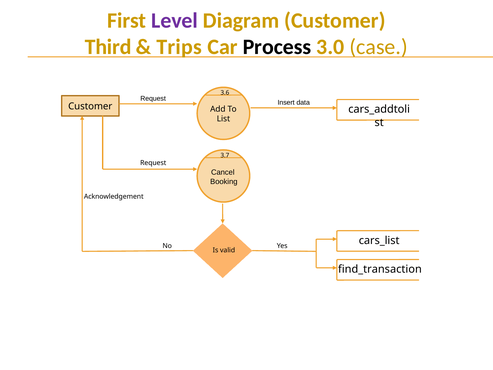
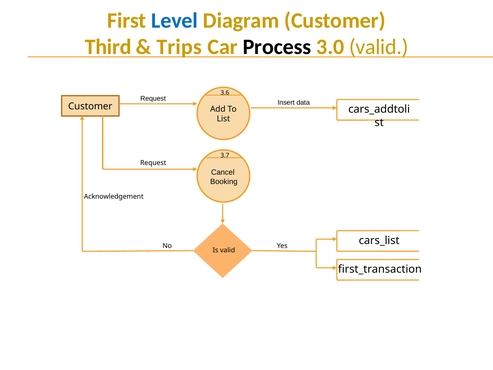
Level colour: purple -> blue (175, 20)
3.0 case: case -> valid (379, 47)
find_transaction: find_transaction -> first_transaction (380, 269)
